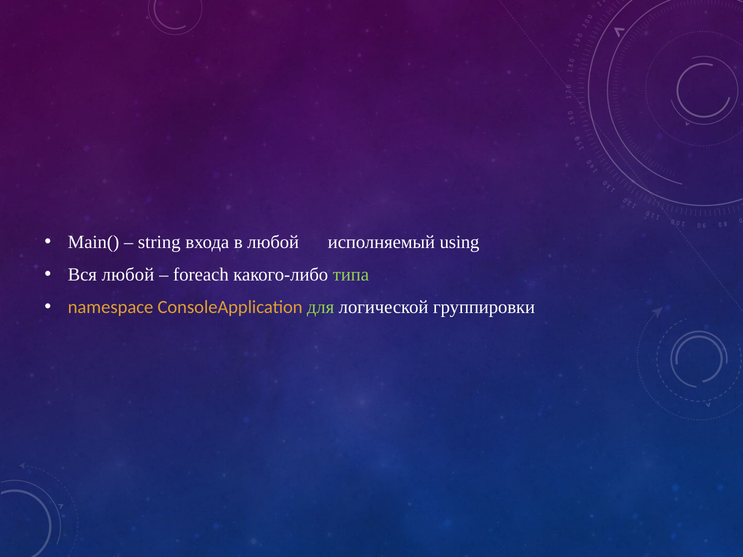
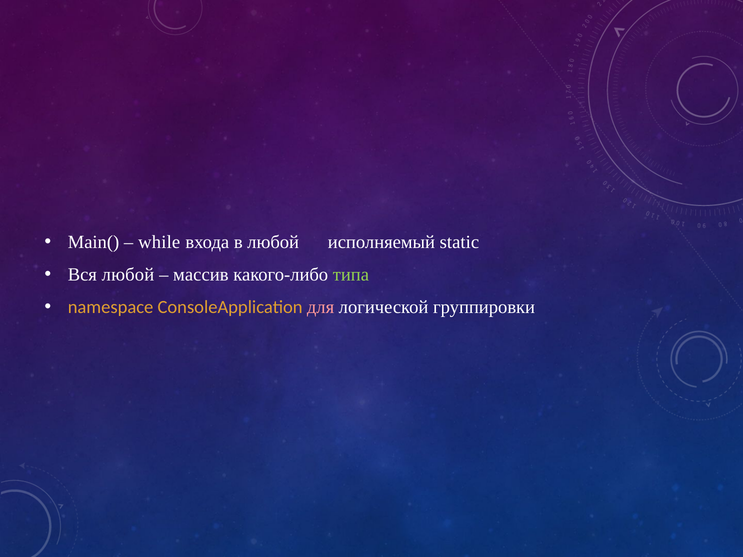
string: string -> while (159, 242)
using: using -> static (459, 242)
foreach: foreach -> массив (201, 275)
для colour: light green -> pink (321, 307)
